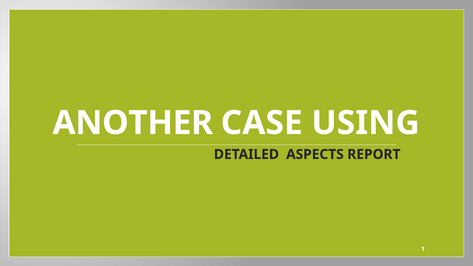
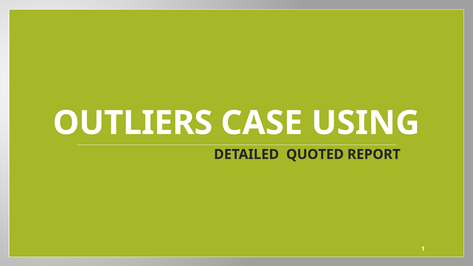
ANOTHER: ANOTHER -> OUTLIERS (133, 123)
ASPECTS: ASPECTS -> QUOTED (315, 154)
